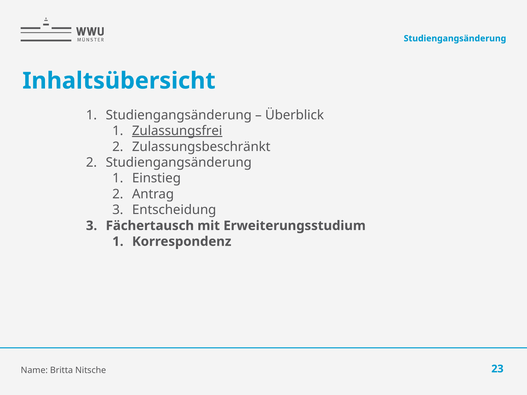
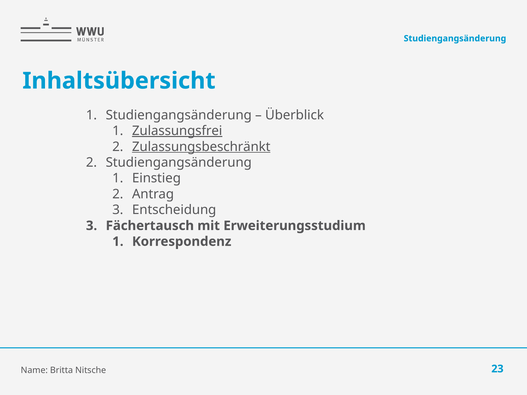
Zulassungsbeschränkt underline: none -> present (201, 147)
